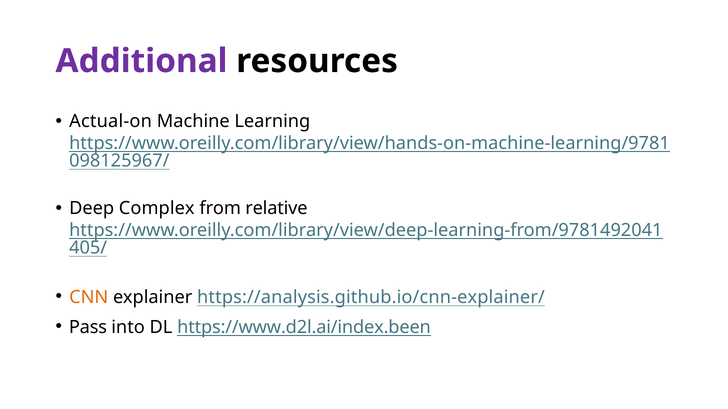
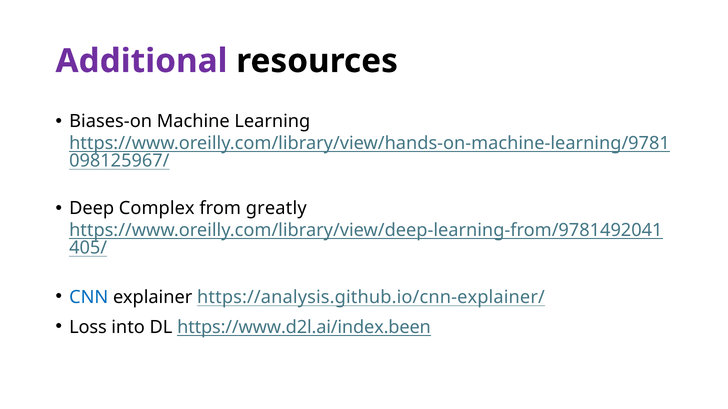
Actual-on: Actual-on -> Biases-on (111, 121)
relative: relative -> greatly (276, 209)
CNN colour: orange -> blue (89, 298)
Pass: Pass -> Loss (88, 328)
